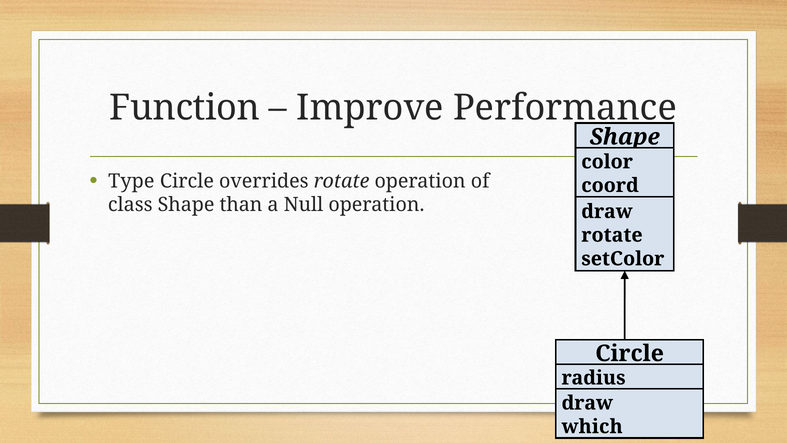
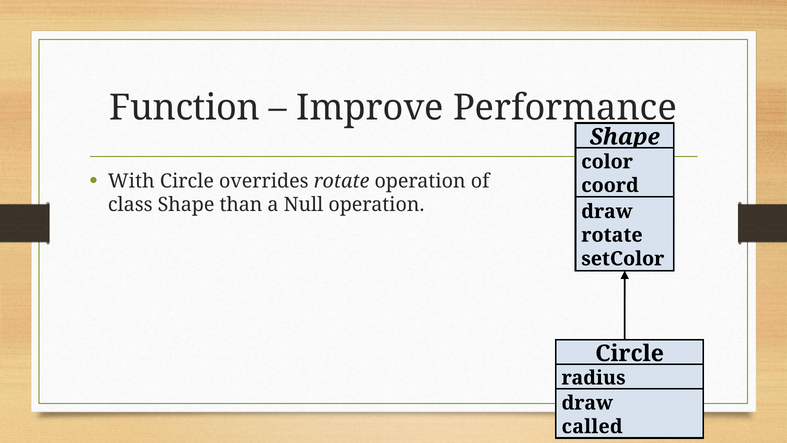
Type: Type -> With (131, 181)
which: which -> called (592, 426)
